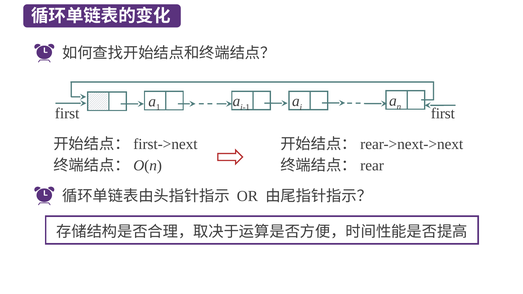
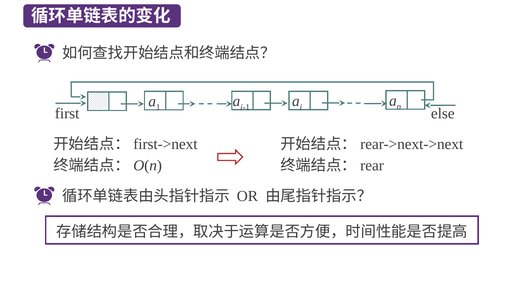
first: first -> else (443, 113)
